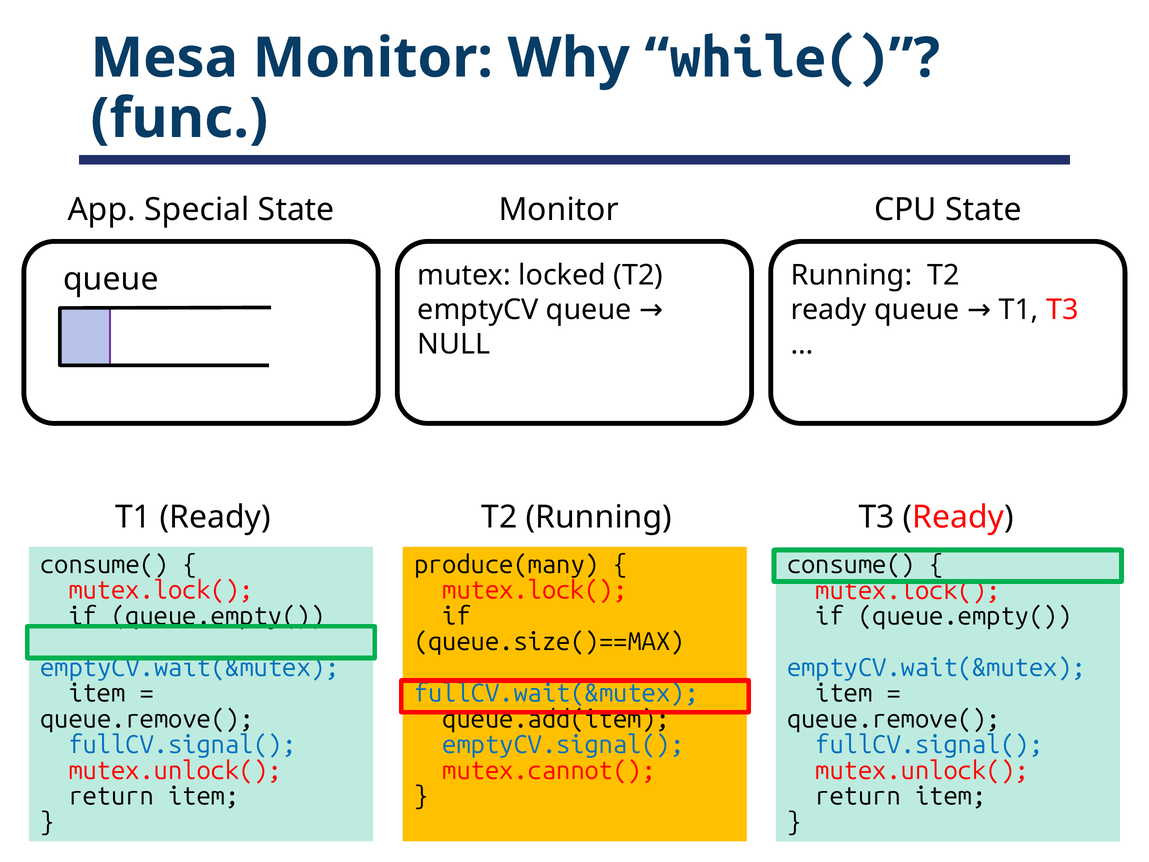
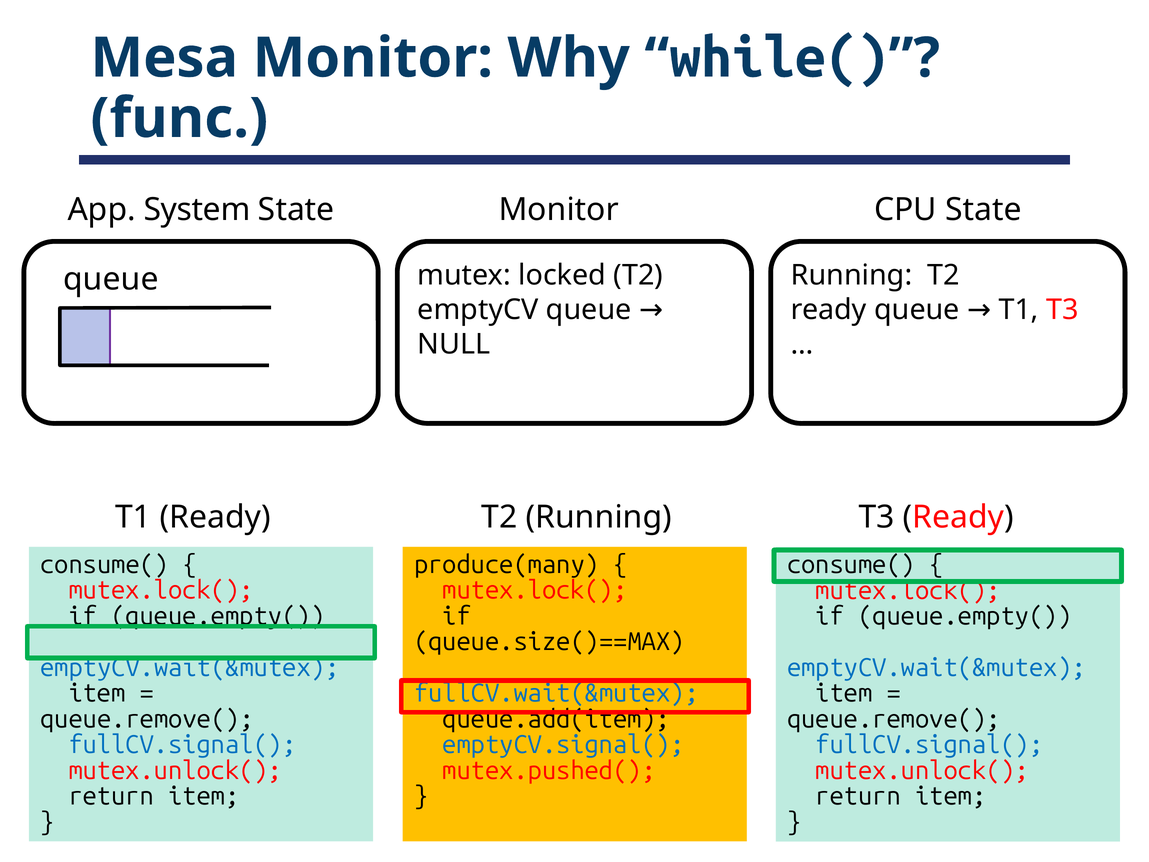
Special: Special -> System (197, 210)
mutex.cannot(: mutex.cannot( -> mutex.pushed( (549, 770)
